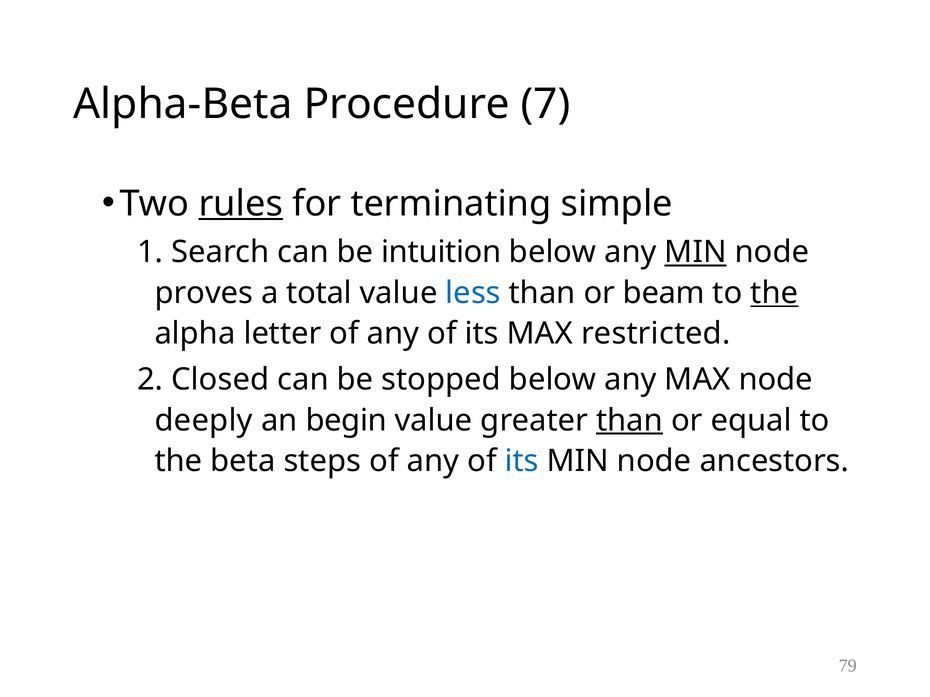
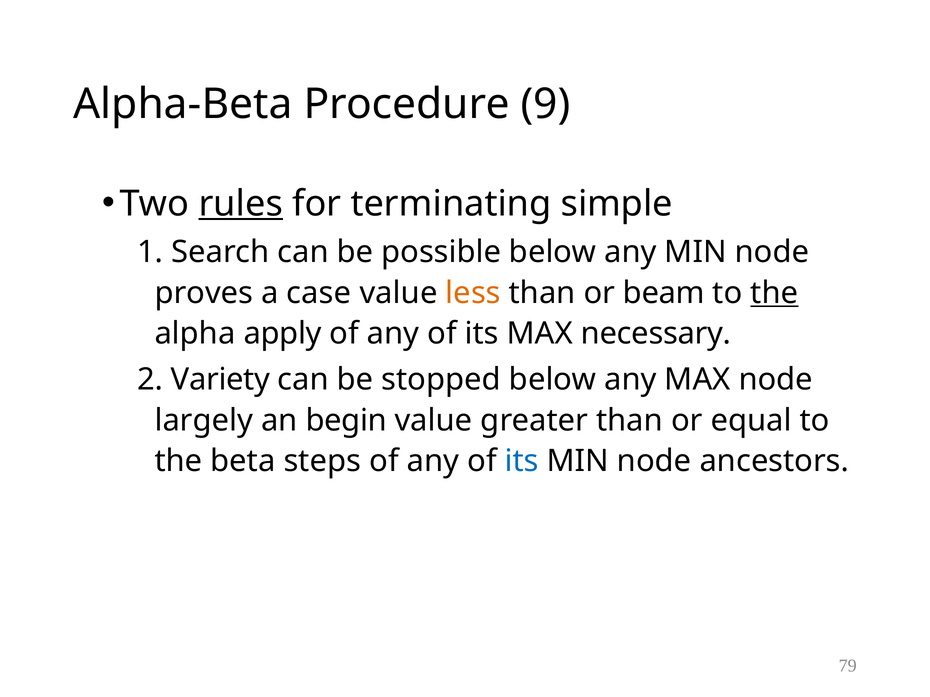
7: 7 -> 9 (546, 104)
intuition: intuition -> possible (441, 252)
MIN underline: present -> none (696, 252)
total: total -> case (319, 293)
less colour: blue -> orange (473, 293)
letter: letter -> apply (283, 334)
restricted: restricted -> necessary (656, 334)
Closed: Closed -> Variety (220, 380)
deeply: deeply -> largely (204, 421)
than underline: present -> none (630, 421)
